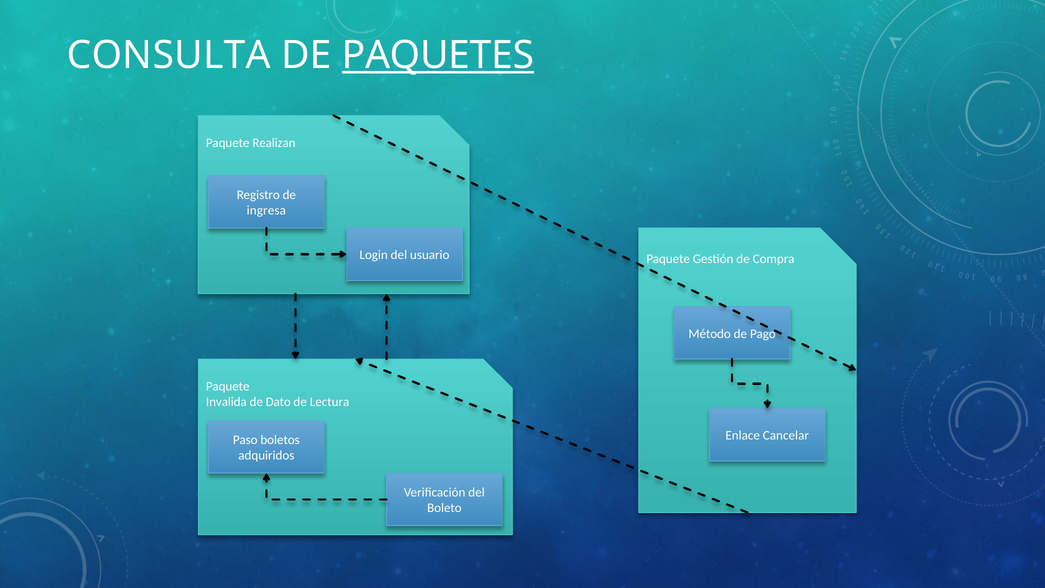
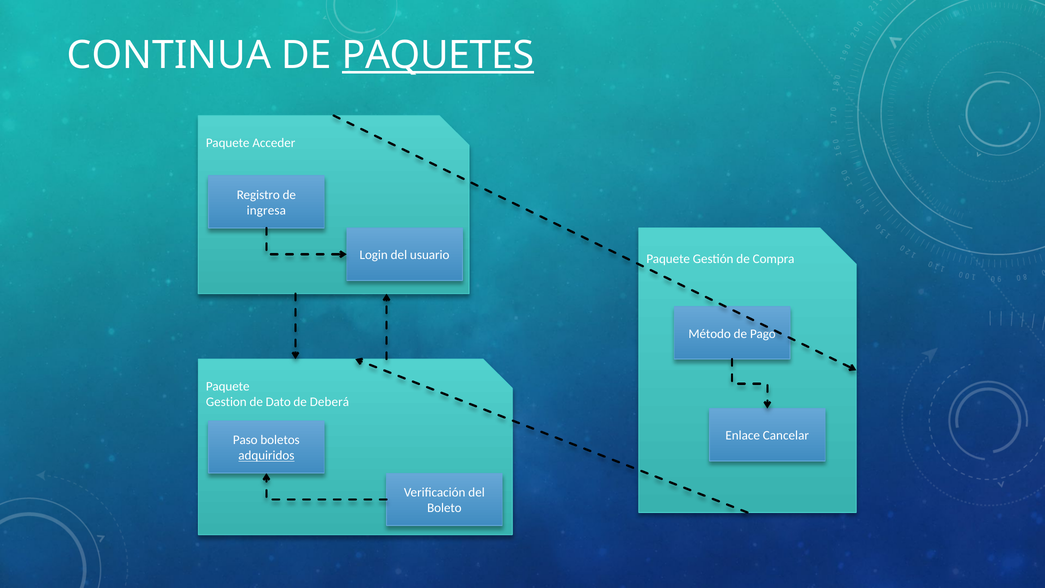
CONSULTA: CONSULTA -> CONTINUA (169, 55)
Realizan: Realizan -> Acceder (274, 143)
Invalida: Invalida -> Gestion (226, 402)
Lectura: Lectura -> Deberá (329, 402)
adquiridos underline: none -> present (266, 456)
